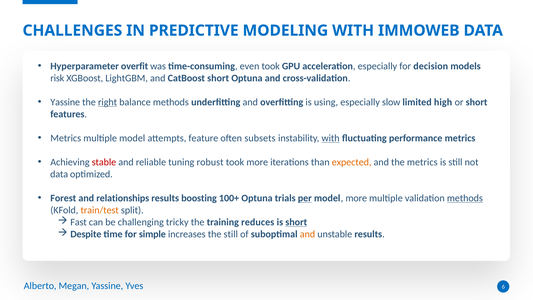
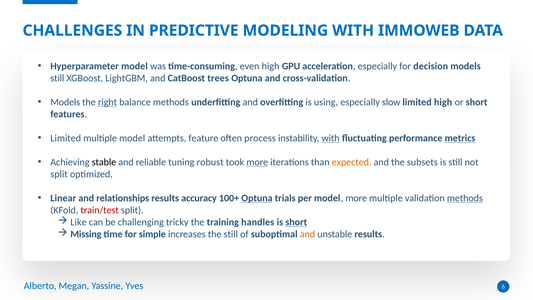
Hyperparameter overfit: overfit -> model (134, 66)
even took: took -> high (271, 66)
risk: risk -> still (57, 78)
CatBoost short: short -> trees (218, 78)
Yassine: Yassine -> Models (65, 102)
Metrics: Metrics -> Limited (66, 138)
subsets: subsets -> process (260, 138)
metrics underline: none -> present (460, 138)
stable colour: red -> black (104, 162)
more underline: none -> present (257, 162)
the metrics: metrics -> subsets (422, 162)
data: data -> split (59, 174)
Forest: Forest -> Linear (63, 198)
boosting: boosting -> accuracy (199, 198)
Optuna underline: none -> present (257, 198)
per underline: present -> none (305, 198)
train/test colour: orange -> red (100, 210)
Fast: Fast -> Like (78, 222)
reduces: reduces -> handles (258, 222)
Despite: Despite -> Missing (86, 234)
